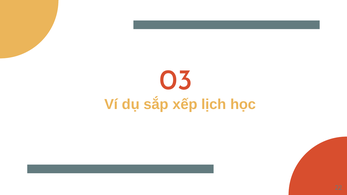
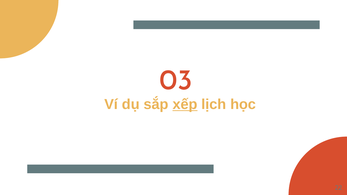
xếp underline: none -> present (185, 104)
